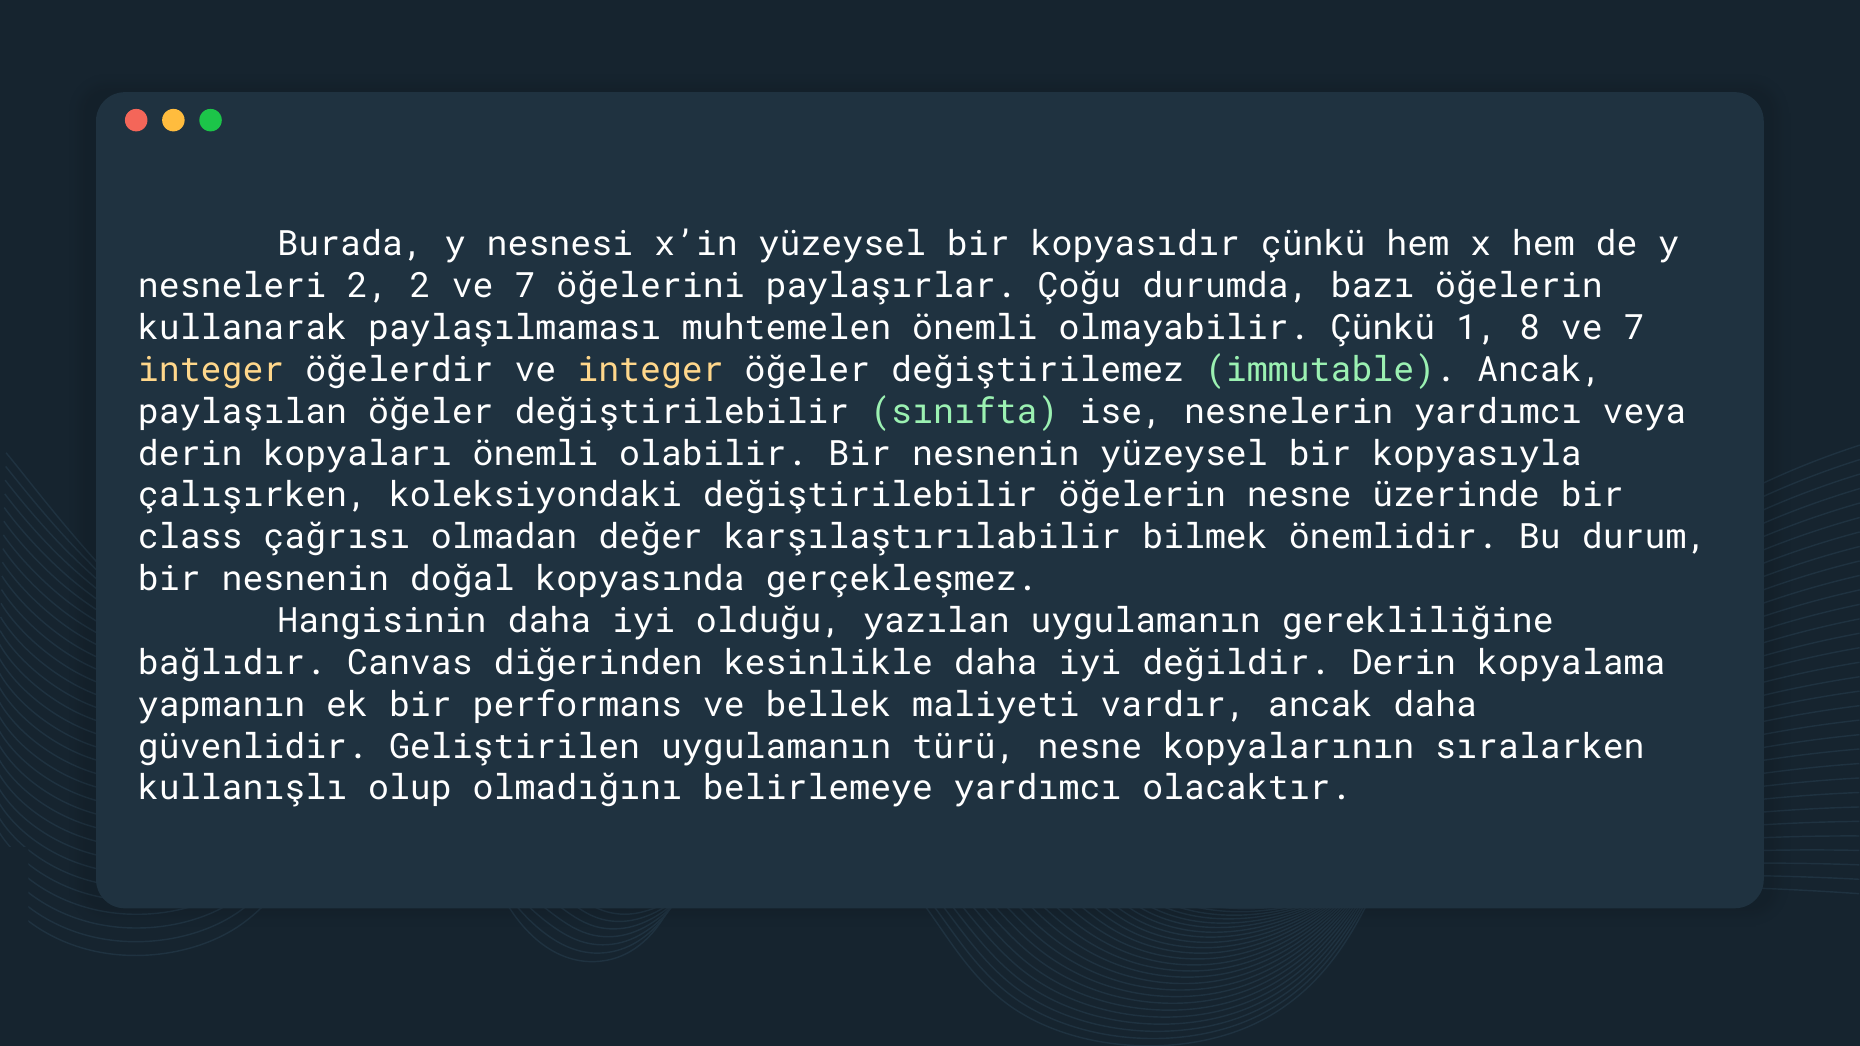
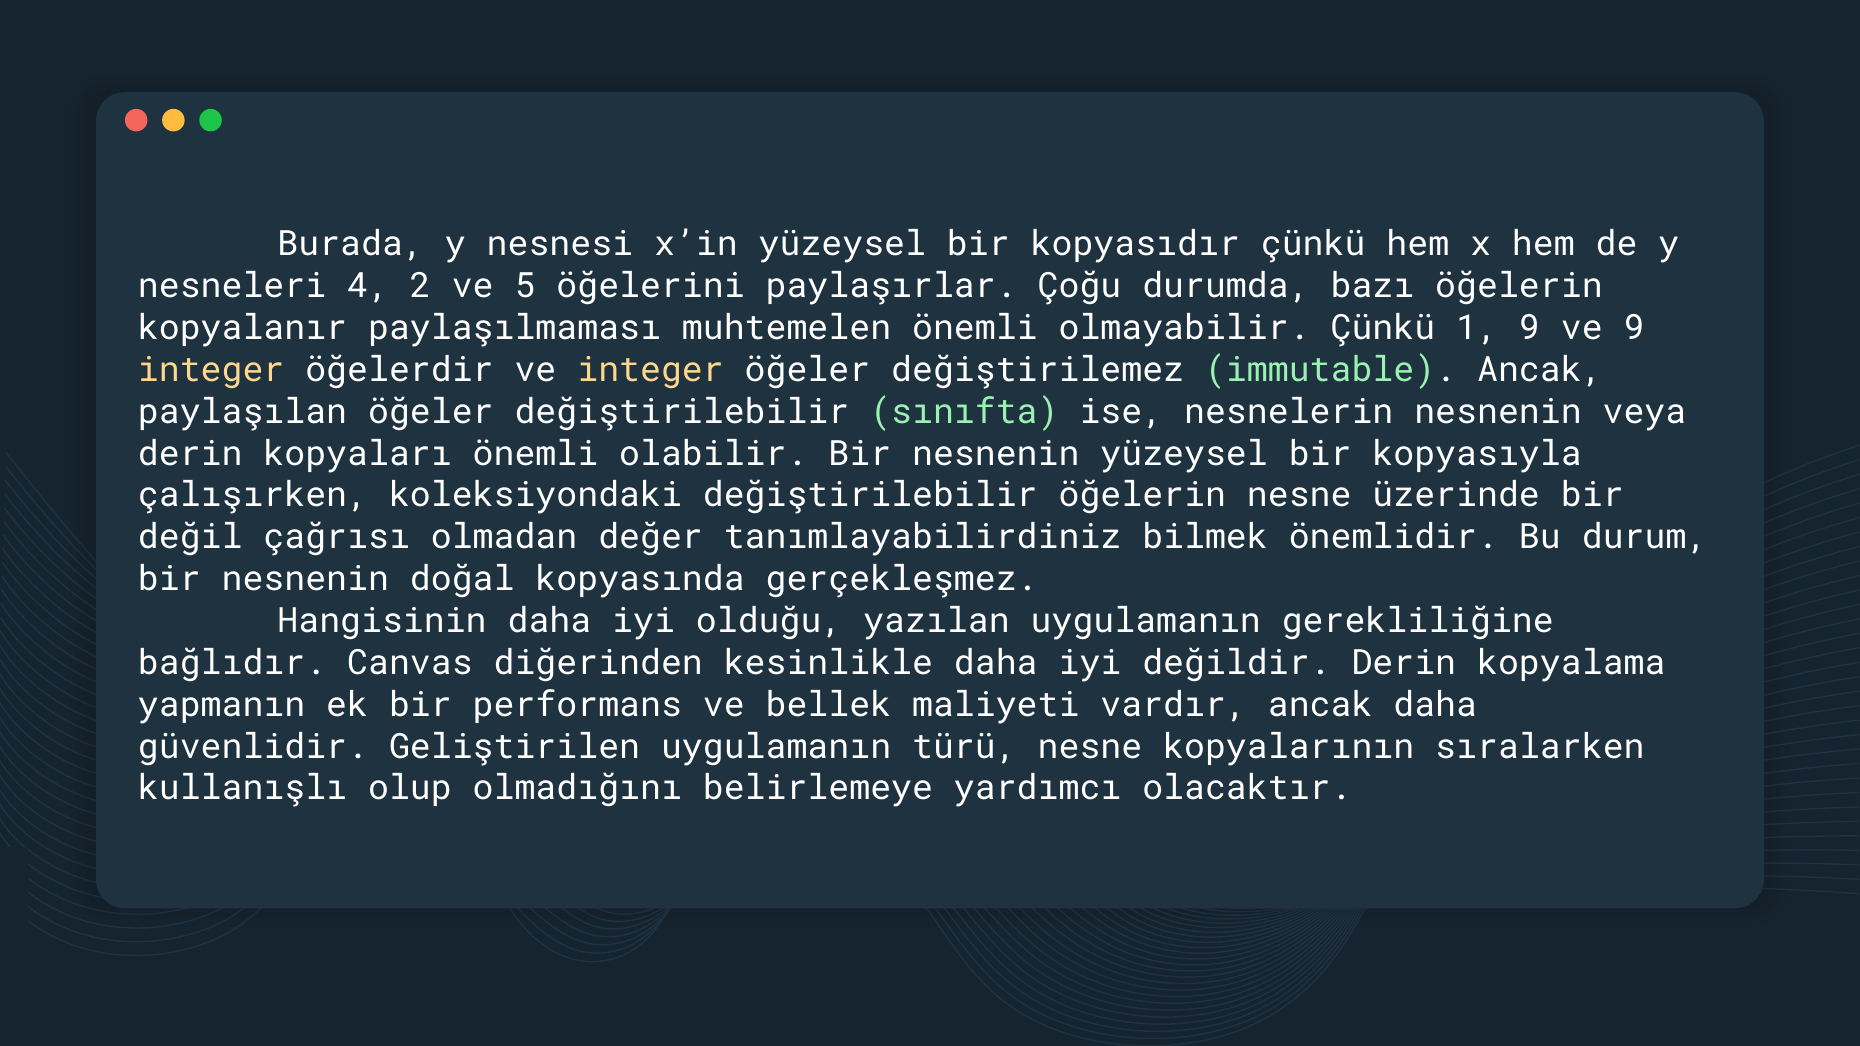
nesneleri 2: 2 -> 4 (368, 286)
2 ve 7: 7 -> 5 (525, 286)
kullanarak: kullanarak -> kopyalanır (243, 328)
1 8: 8 -> 9 (1529, 328)
7: 7 -> 9 (1634, 328)
nesnelerin yardımcı: yardımcı -> nesnenin (1498, 412)
class: class -> değil (190, 537)
karşılaştırılabilir: karşılaştırılabilir -> tanımlayabilirdiniz (923, 537)
